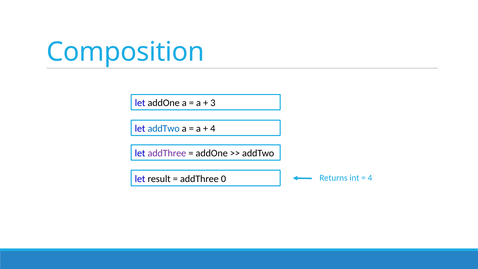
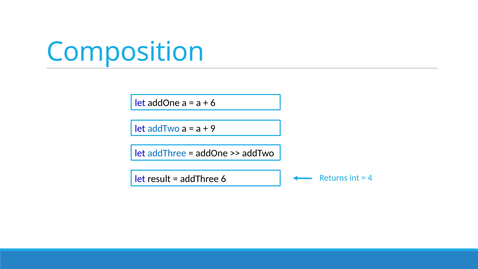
3: 3 -> 6 (213, 103)
4: 4 -> 9 (213, 128)
addThree colour: purple -> blue (167, 153)
addThree 0: 0 -> 6 (223, 179)
